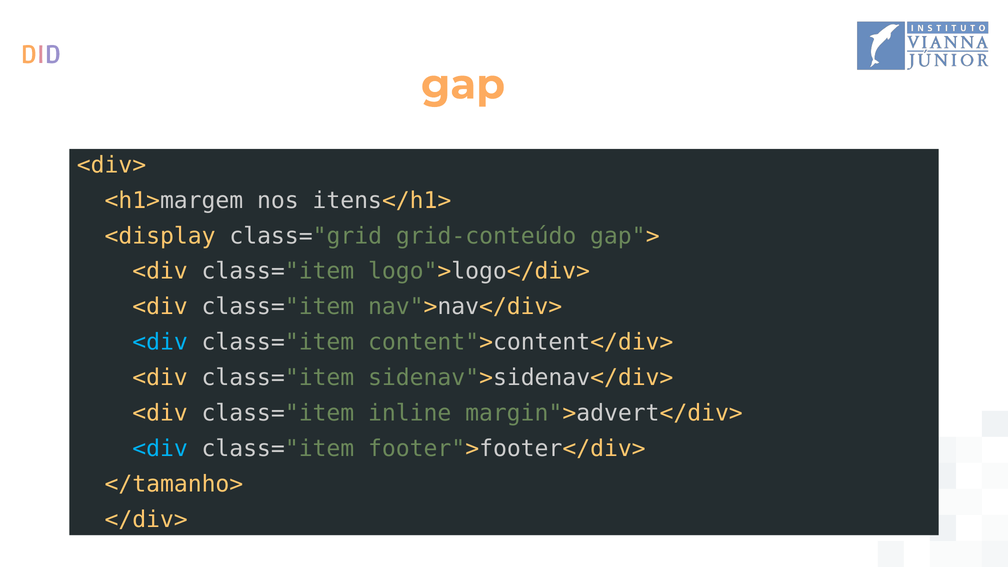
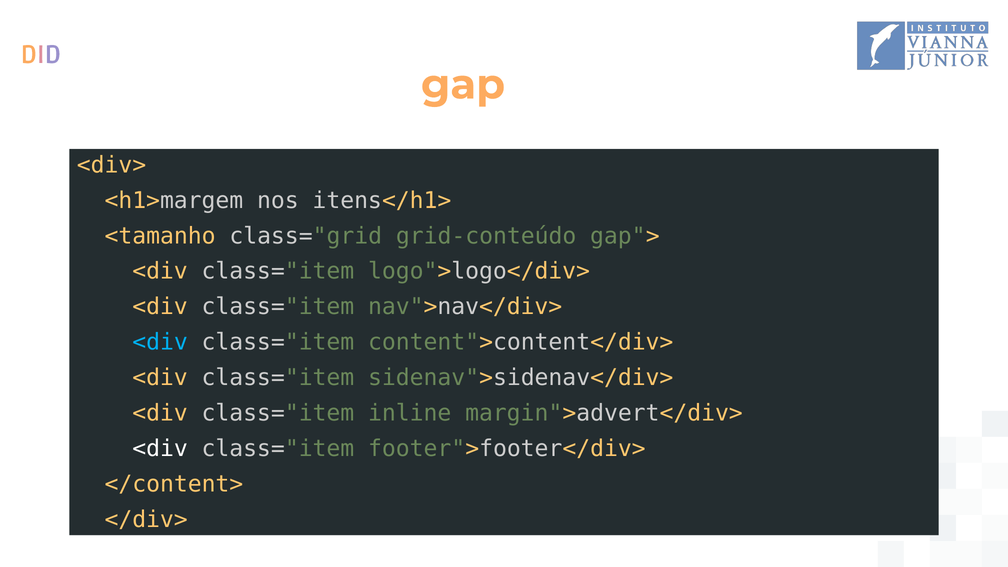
<display: <display -> <tamanho (160, 236)
<div colour: light blue -> white (160, 449)
</tamanho>: </tamanho> -> </content> (174, 484)
